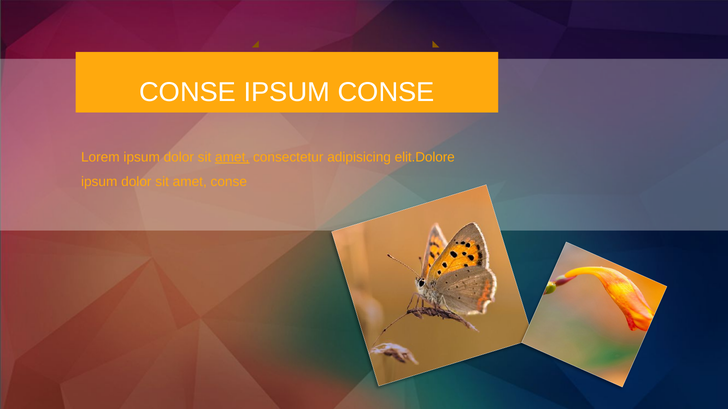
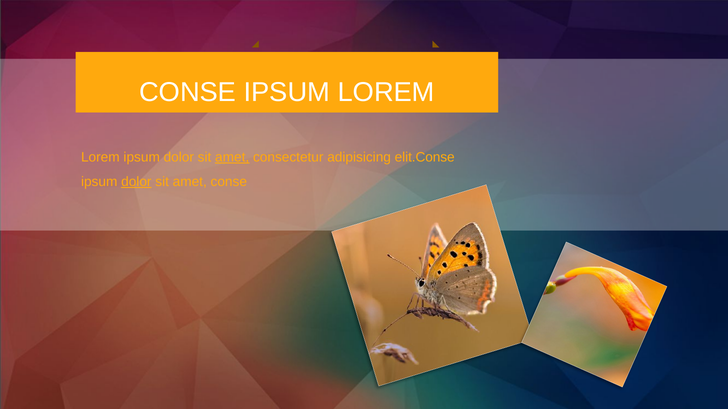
IPSUM CONSE: CONSE -> LOREM (386, 92)
elit.Dolore: elit.Dolore -> elit.Conse (425, 157)
dolor underline: none -> present (136, 182)
